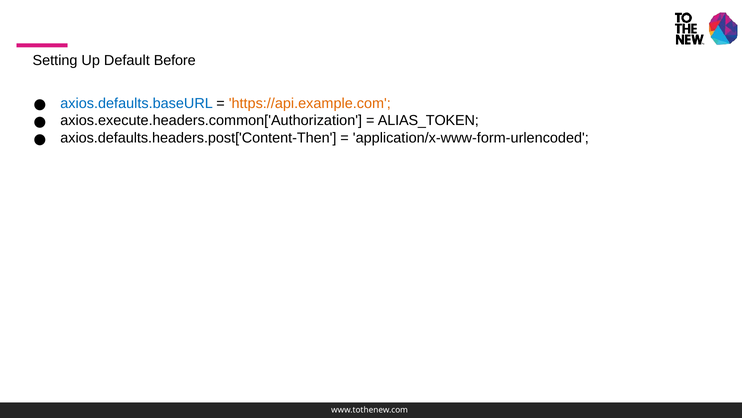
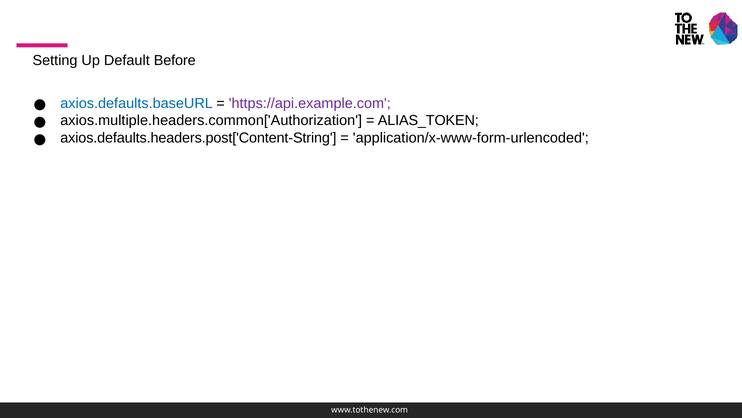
https://api.example.com colour: orange -> purple (310, 103)
axios.execute.headers.common['Authorization: axios.execute.headers.common['Authorization -> axios.multiple.headers.common['Authorization (211, 120)
axios.defaults.headers.post['Content-Then: axios.defaults.headers.post['Content-Then -> axios.defaults.headers.post['Content-String (198, 138)
